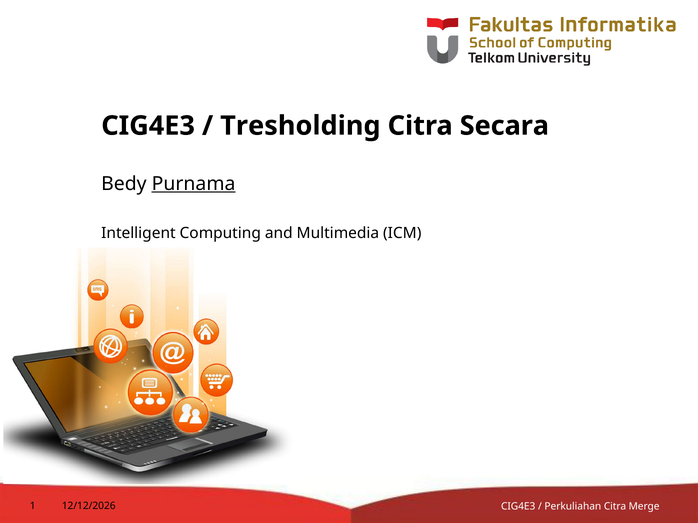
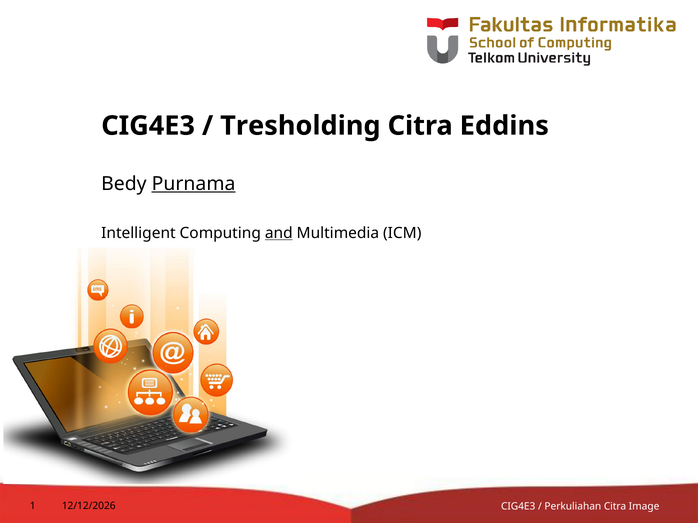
Secara: Secara -> Eddins (504, 126)
and underline: none -> present (279, 233)
Merge: Merge -> Image (644, 507)
